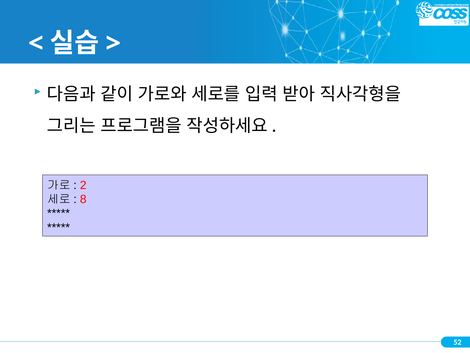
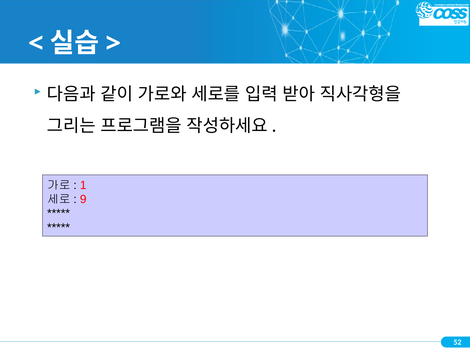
2: 2 -> 1 (83, 185)
8: 8 -> 9 (83, 199)
